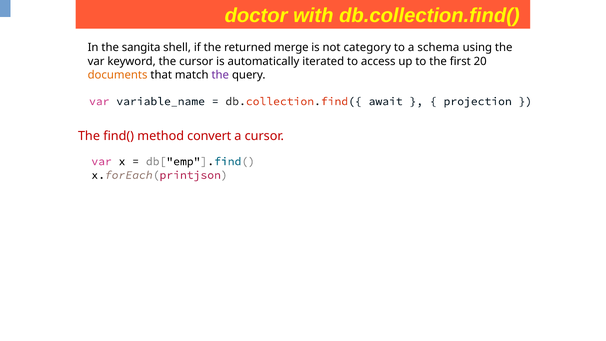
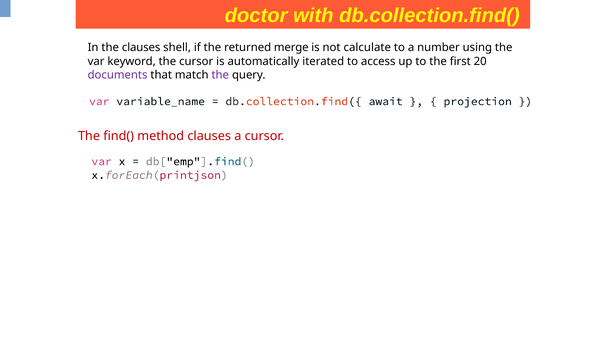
the sangita: sangita -> clauses (141, 48)
category: category -> calculate (367, 48)
schema: schema -> number (438, 48)
documents colour: orange -> purple (118, 75)
method convert: convert -> clauses (209, 136)
